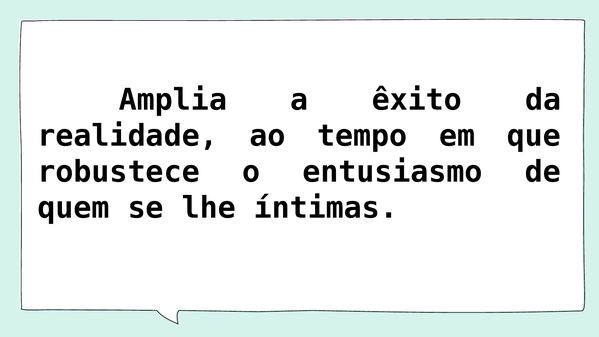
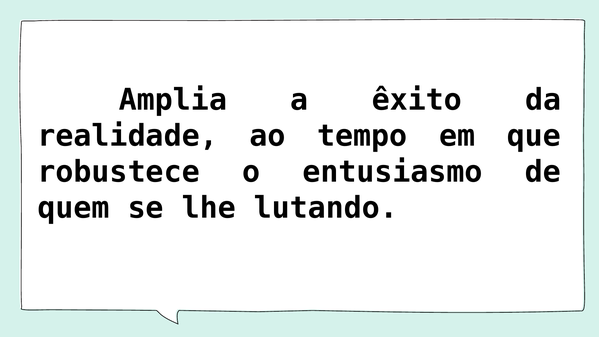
íntimas: íntimas -> lutando (326, 208)
